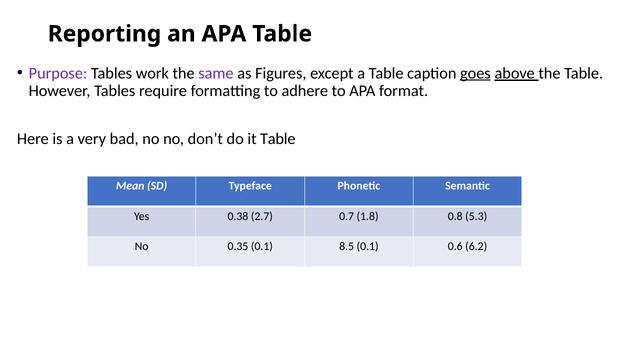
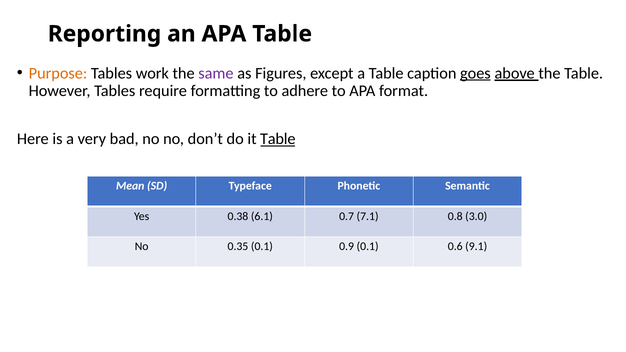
Purpose colour: purple -> orange (58, 73)
Table underline: none -> present (278, 139)
2.7: 2.7 -> 6.1 (262, 216)
1.8: 1.8 -> 7.1 (368, 216)
5.3: 5.3 -> 3.0 (476, 216)
8.5: 8.5 -> 0.9 (347, 246)
6.2: 6.2 -> 9.1 (476, 246)
